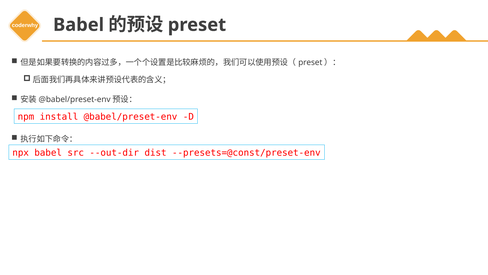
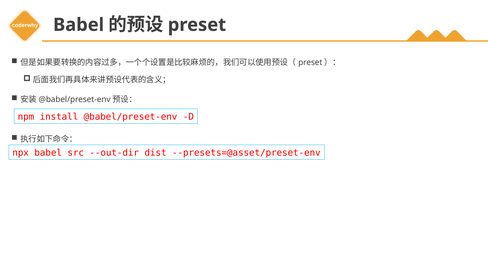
--presets=@const/preset-env: --presets=@const/preset-env -> --presets=@asset/preset-env (246, 152)
